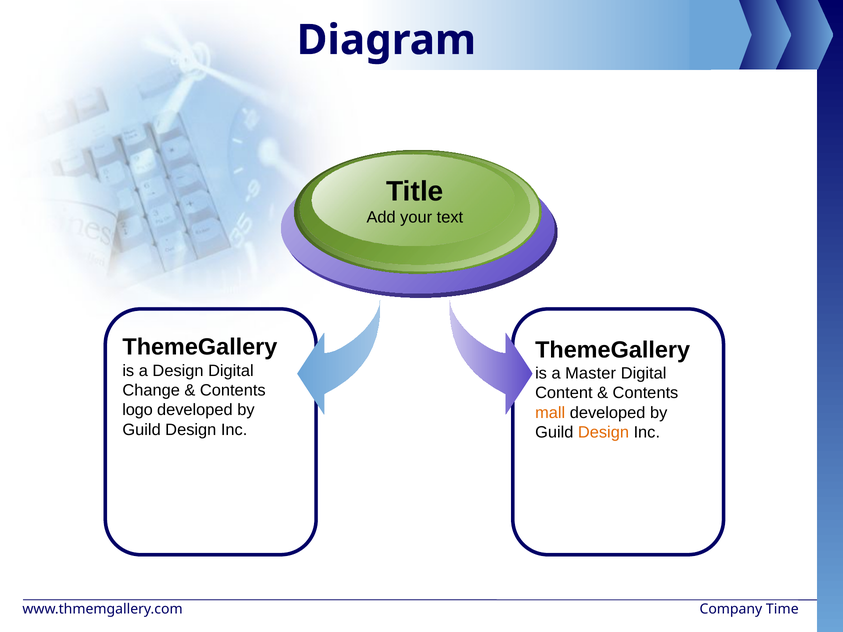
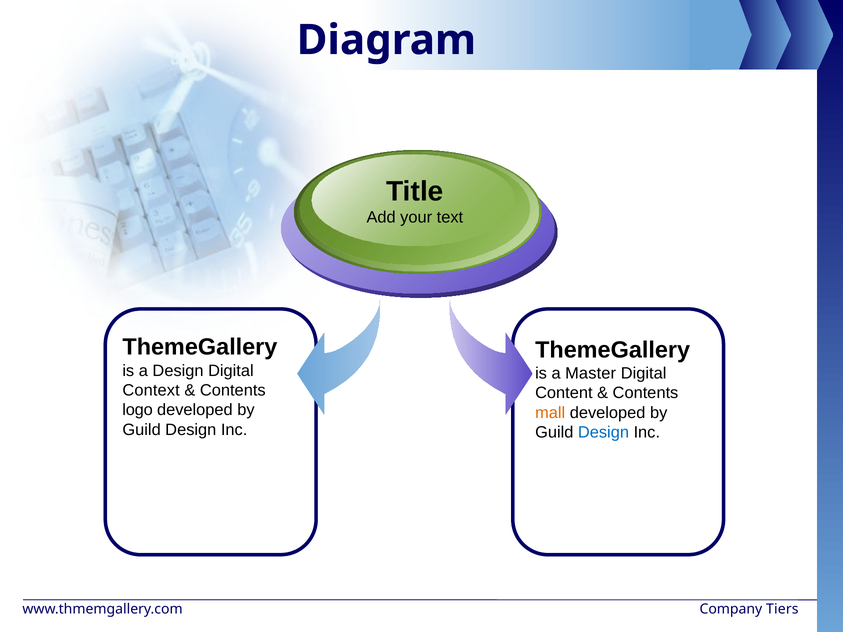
Change: Change -> Context (151, 390)
Design colour: orange -> blue (603, 432)
Time: Time -> Tiers (782, 609)
